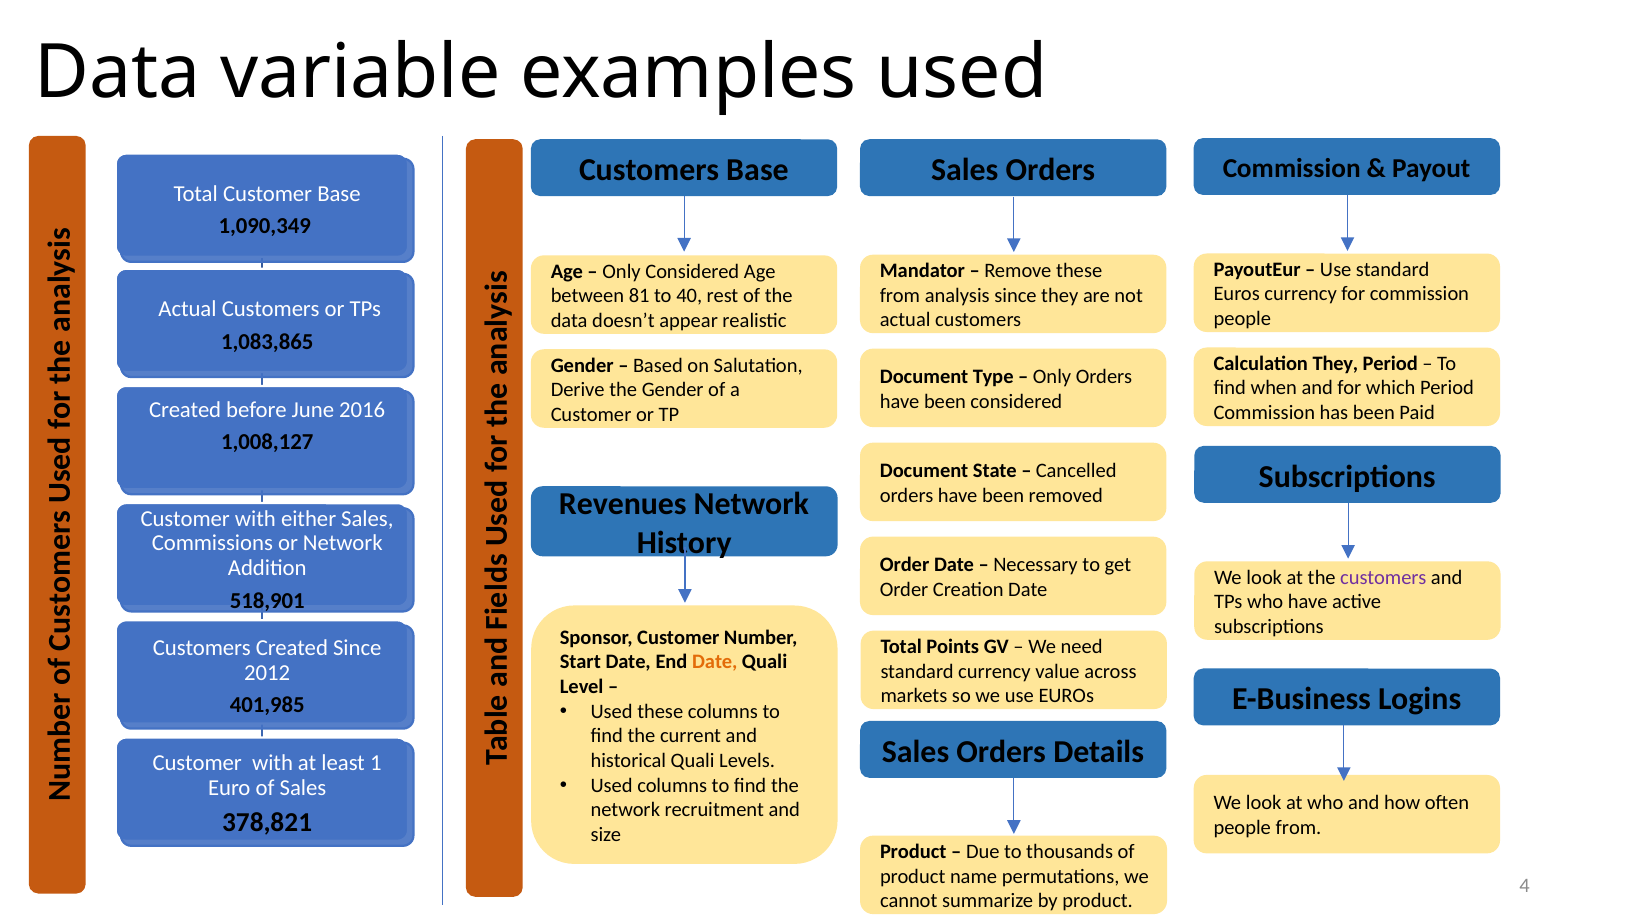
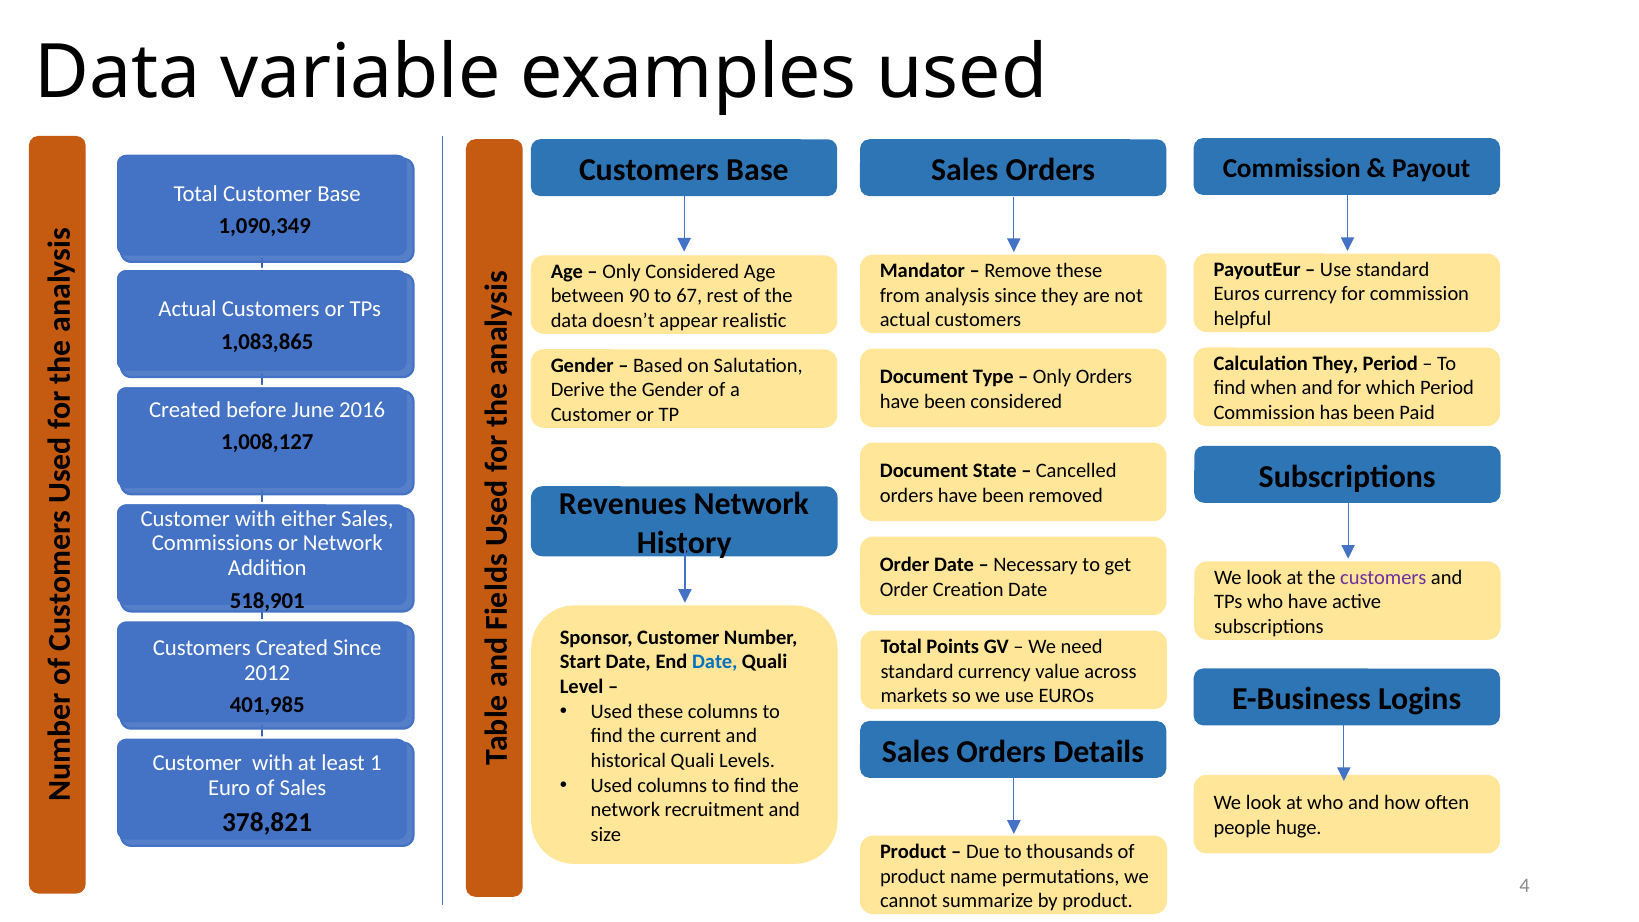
81: 81 -> 90 (639, 296)
40: 40 -> 67 (689, 296)
people: people -> helpful (1242, 319)
Date colour: orange -> blue (715, 662)
people from: from -> huge (1299, 828)
